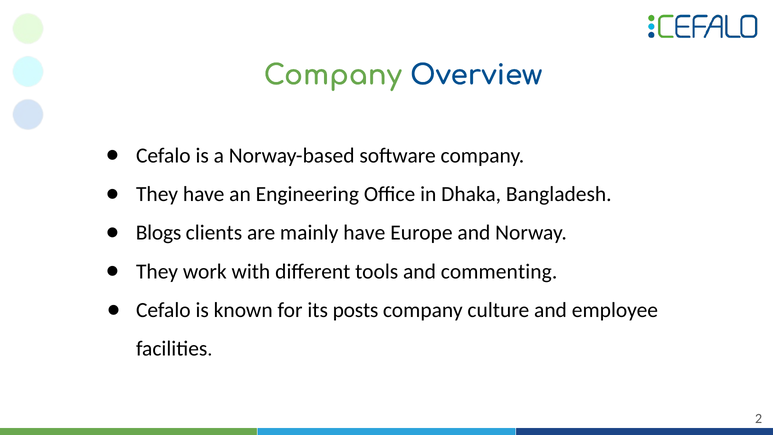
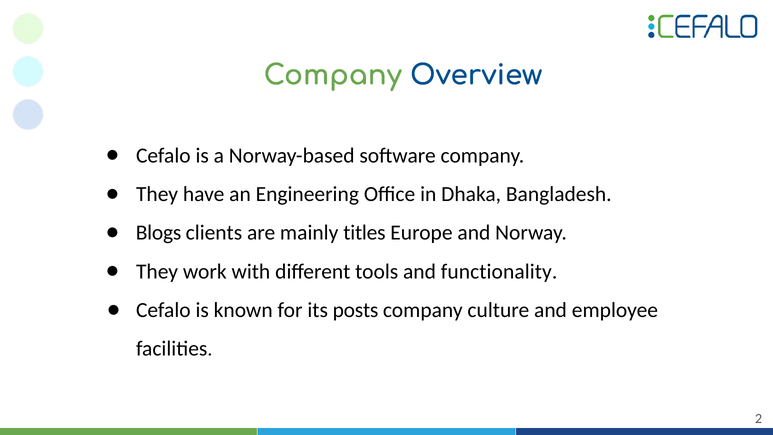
mainly have: have -> titles (364, 233)
commenting: commenting -> functionality (499, 271)
